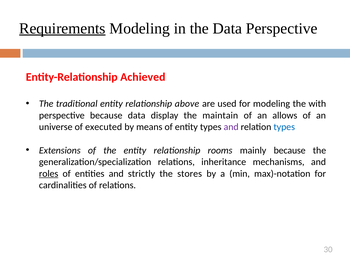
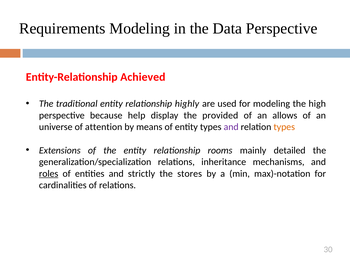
Requirements underline: present -> none (62, 28)
above: above -> highly (187, 104)
with: with -> high (317, 104)
because data: data -> help (137, 116)
maintain: maintain -> provided (220, 116)
executed: executed -> attention (104, 127)
types colour: blue -> orange (284, 127)
mainly because: because -> detailed (290, 151)
